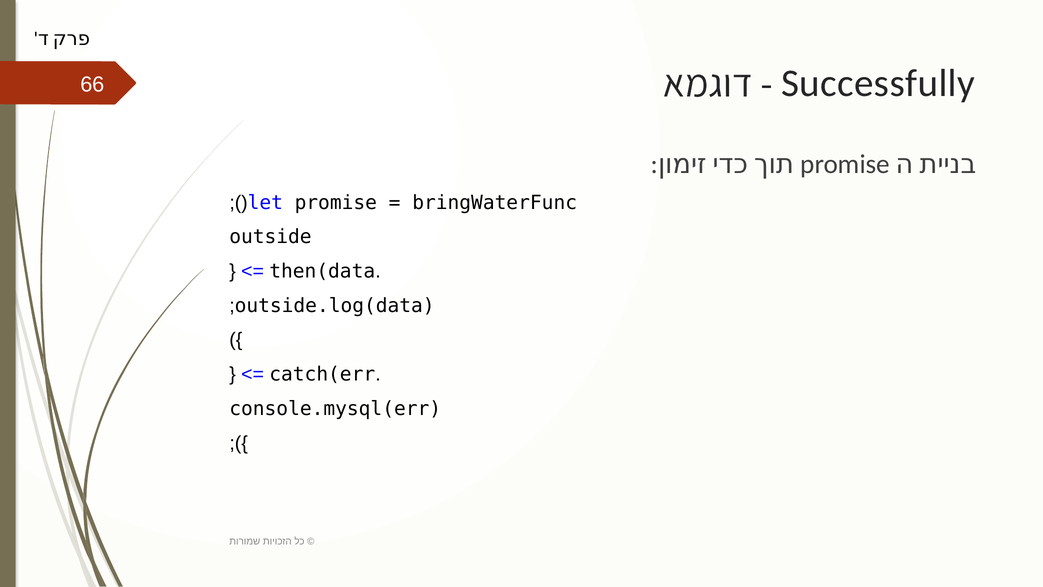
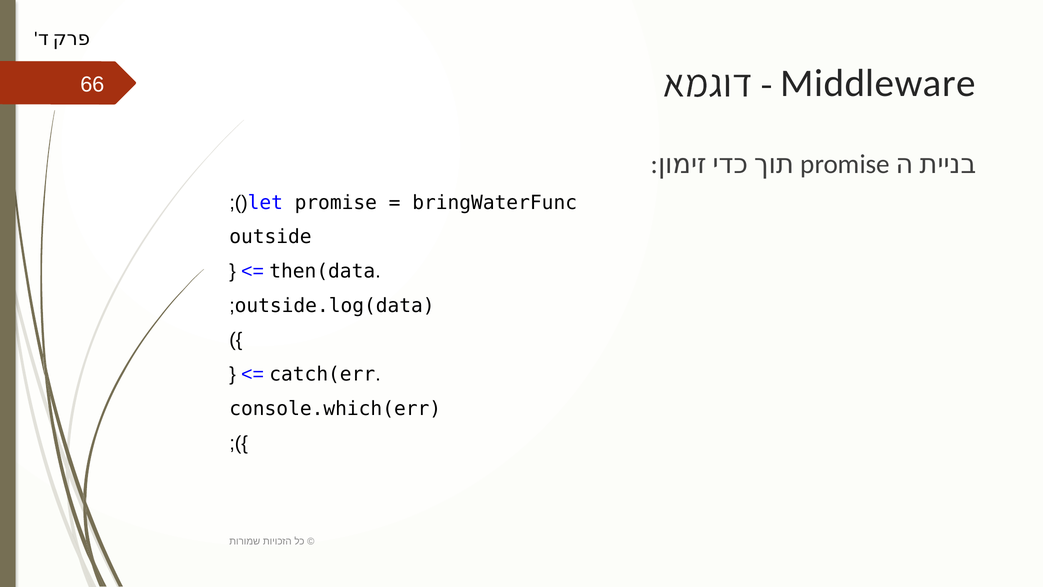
Successfully: Successfully -> Middleware (878, 84)
console.mysql(err: console.mysql(err -> console.which(err (335, 409)
